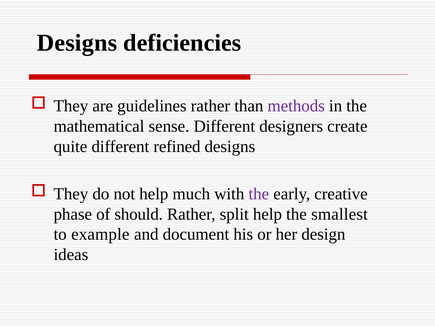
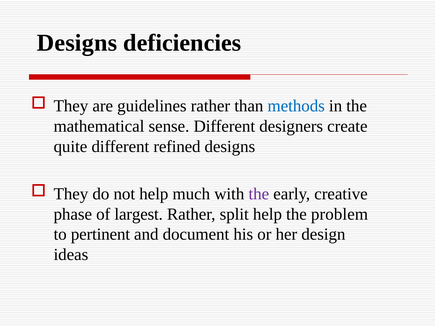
methods colour: purple -> blue (296, 106)
should: should -> largest (139, 214)
smallest: smallest -> problem (340, 214)
example: example -> pertinent (100, 235)
